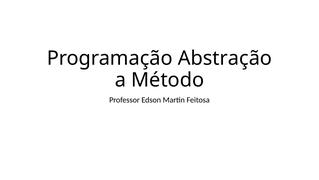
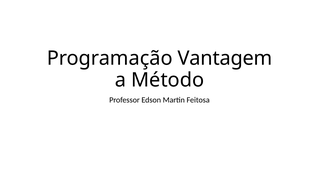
Abstração: Abstração -> Vantagem (225, 58)
